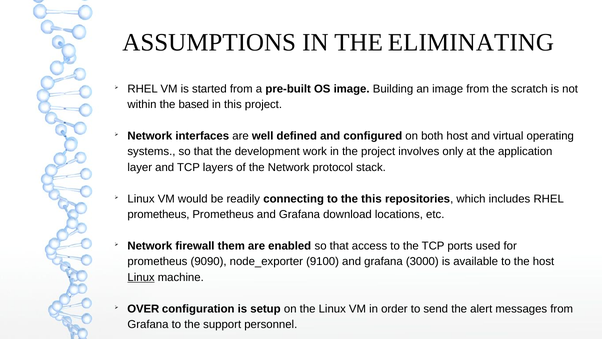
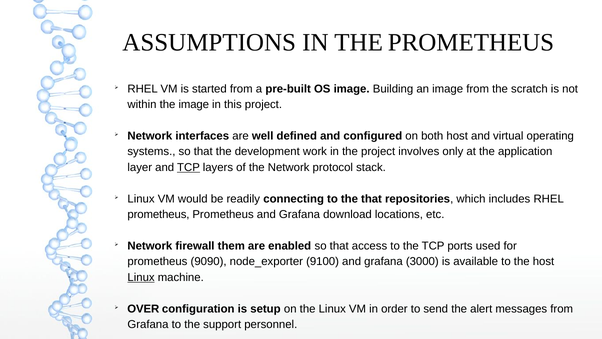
THE ELIMINATING: ELIMINATING -> PROMETHEUS (471, 42)
the based: based -> image (194, 104)
TCP underline: none -> present (188, 167)
the this: this -> that (372, 199)
